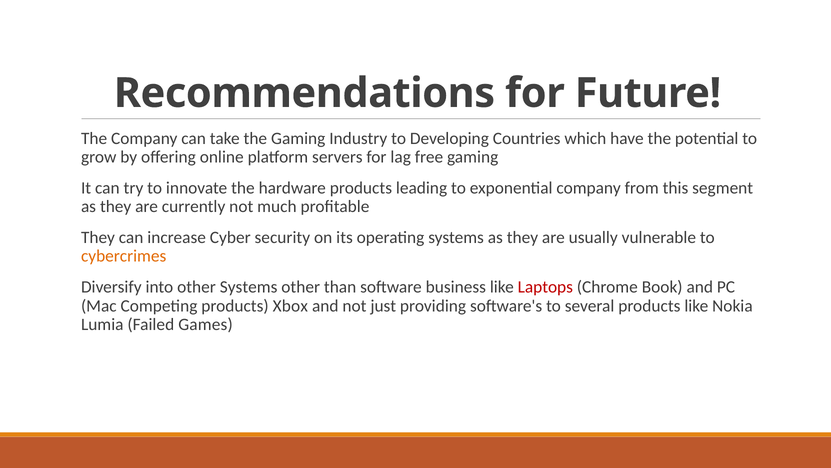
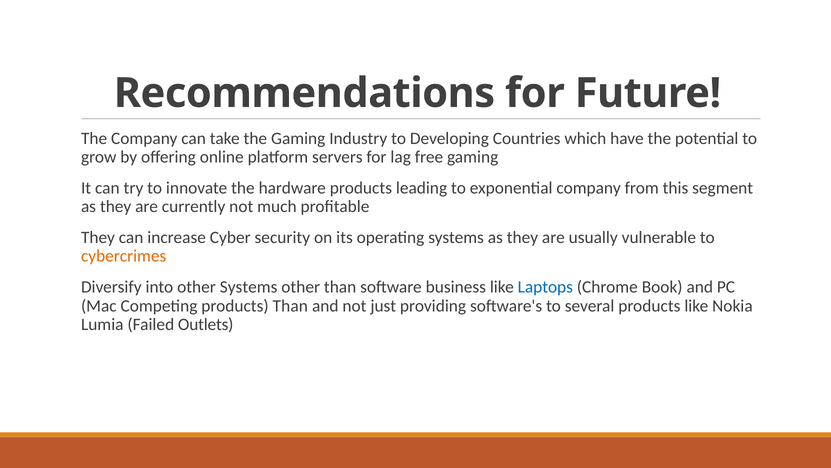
Laptops colour: red -> blue (545, 287)
products Xbox: Xbox -> Than (290, 305)
Games: Games -> Outlets (206, 324)
